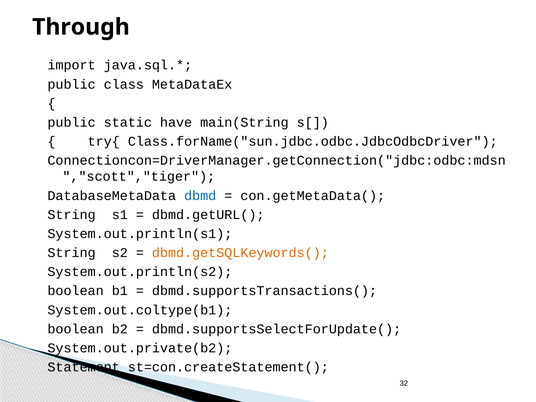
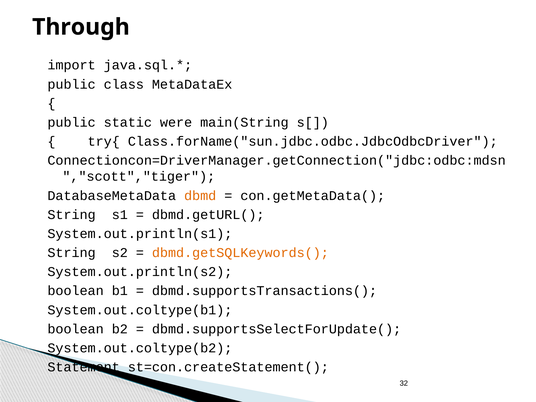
have: have -> were (176, 122)
dbmd colour: blue -> orange (200, 196)
System.out.private(b2: System.out.private(b2 -> System.out.coltype(b2 (140, 348)
